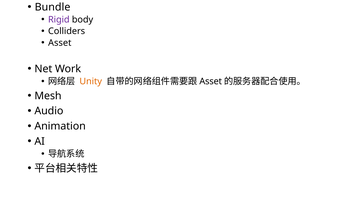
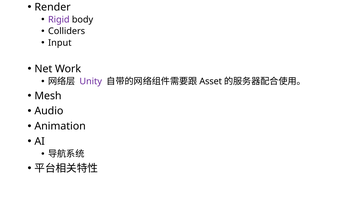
Bundle: Bundle -> Render (53, 7)
Asset: Asset -> Input (60, 43)
Unity colour: orange -> purple (91, 81)
